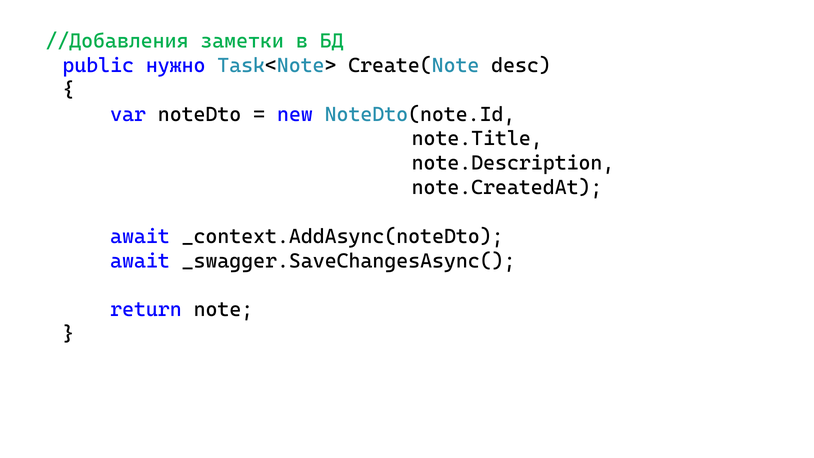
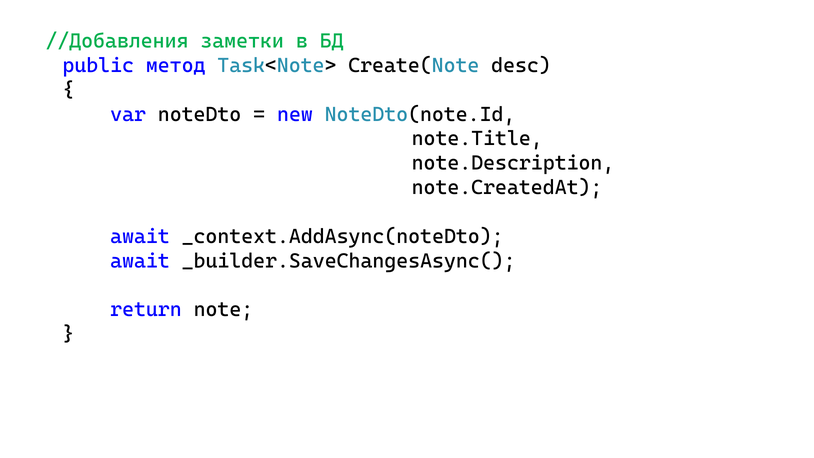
нужно: нужно -> метод (176, 65)
_swagger.SaveChangesAsync(: _swagger.SaveChangesAsync( -> _builder.SaveChangesAsync( (349, 261)
